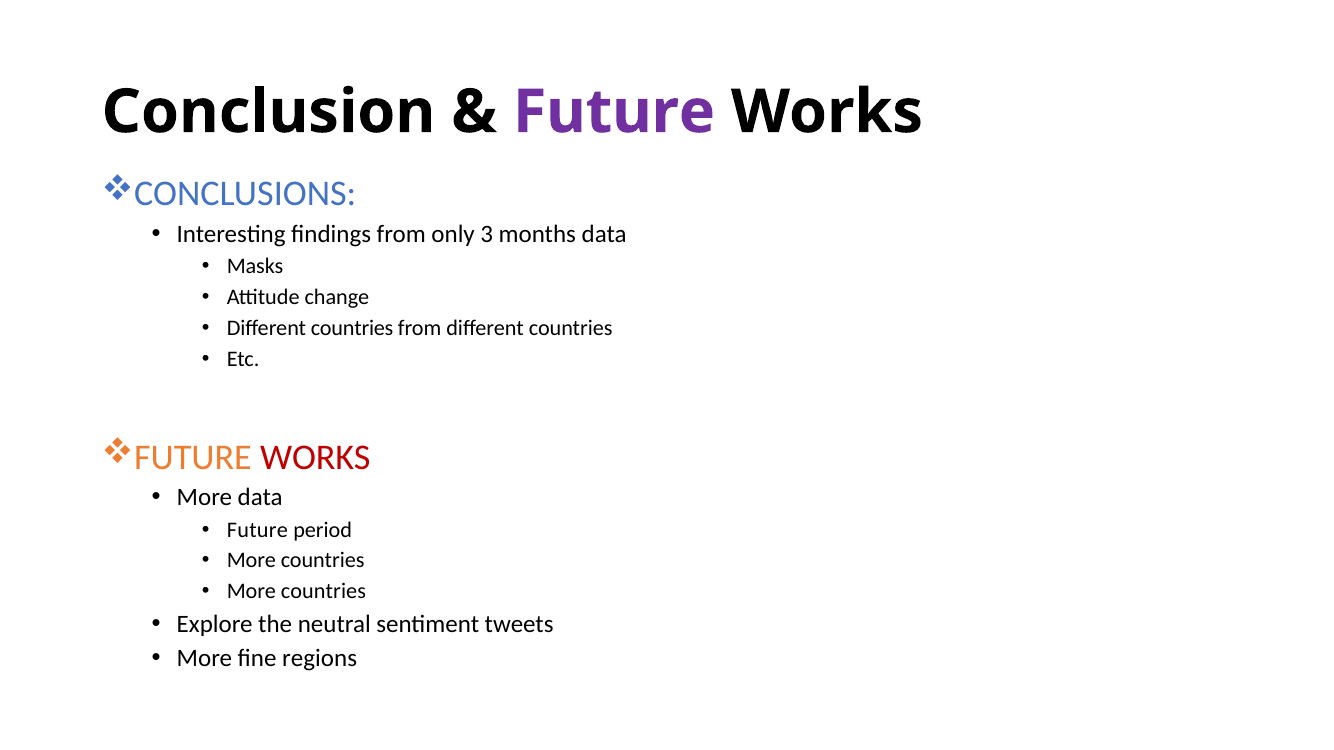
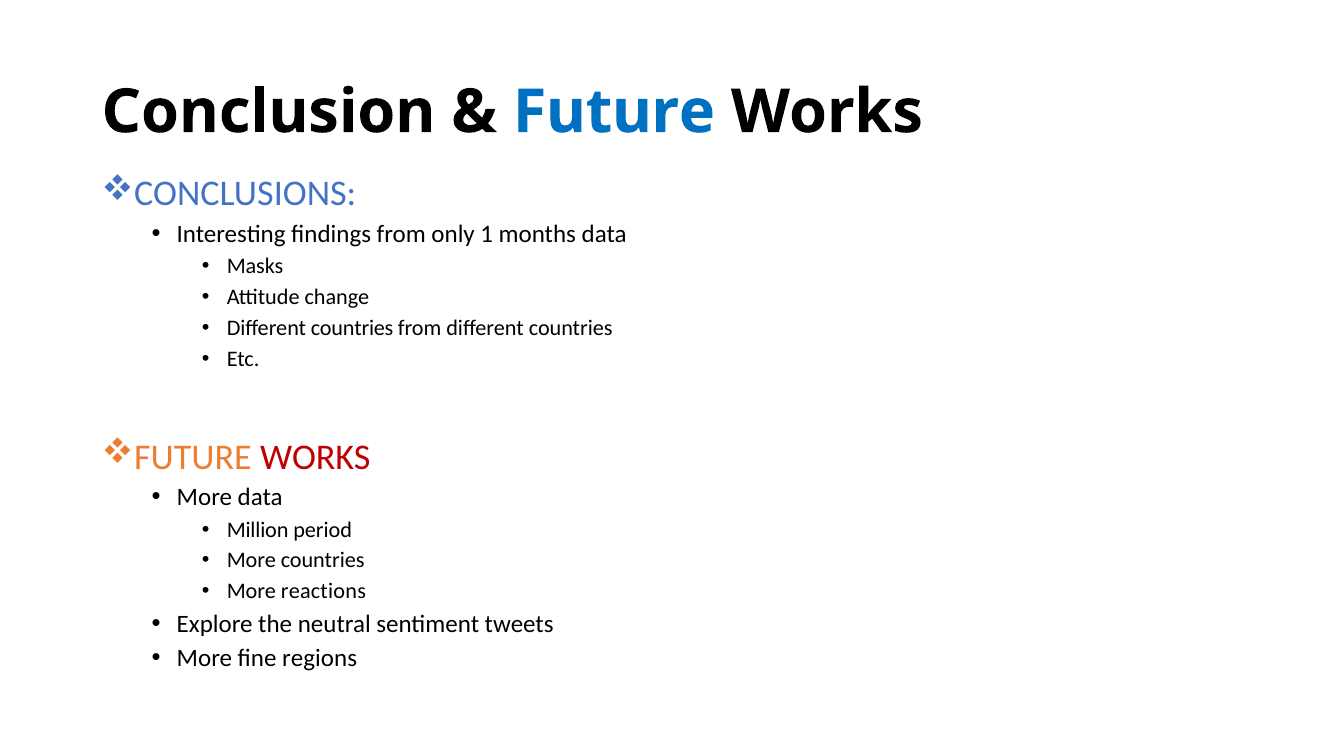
Future colour: purple -> blue (614, 112)
3: 3 -> 1 (487, 234)
Future: Future -> Million (258, 530)
countries: countries -> reactions (323, 592)
